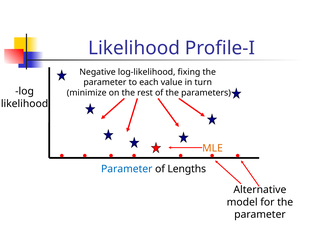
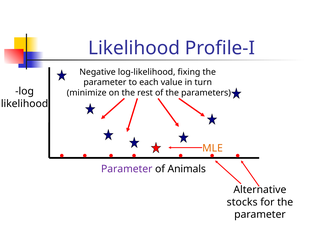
Parameter colour: blue -> purple (127, 169)
Lengths: Lengths -> Animals (187, 169)
model: model -> stocks (242, 202)
